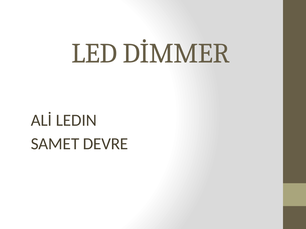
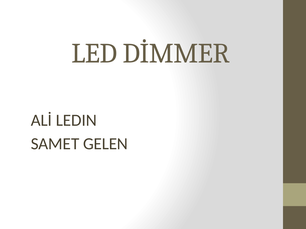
DEVRE: DEVRE -> GELEN (105, 144)
